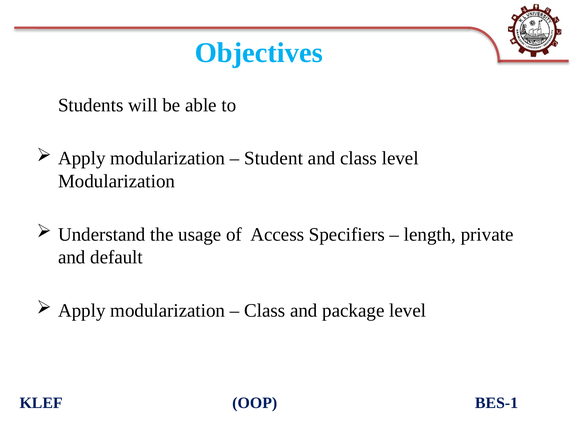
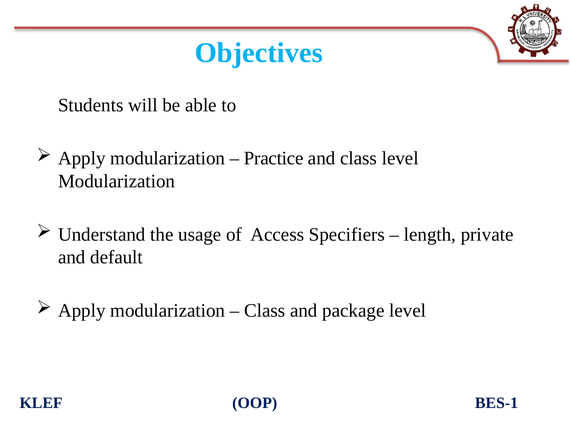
Student: Student -> Practice (274, 158)
